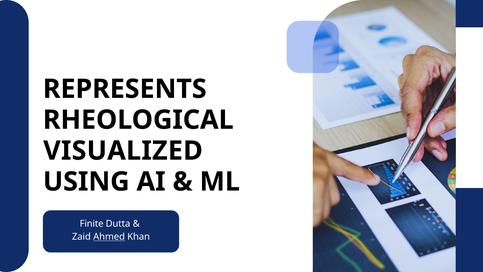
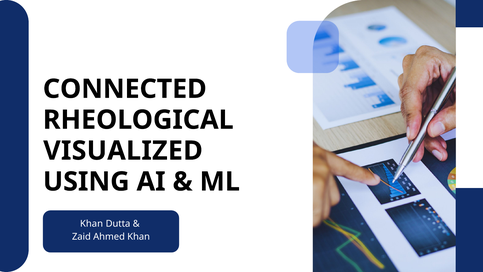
REPRESENTS: REPRESENTS -> CONNECTED (125, 89)
Finite: Finite -> Khan (92, 223)
Ahmed underline: present -> none (109, 236)
